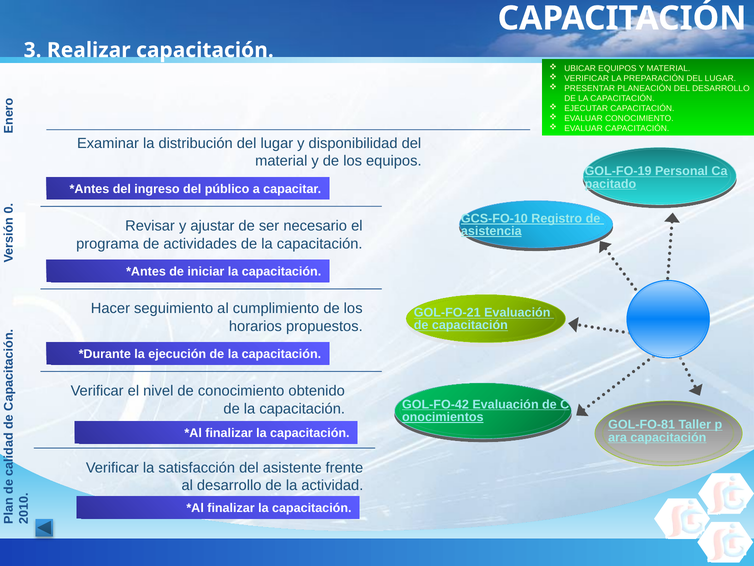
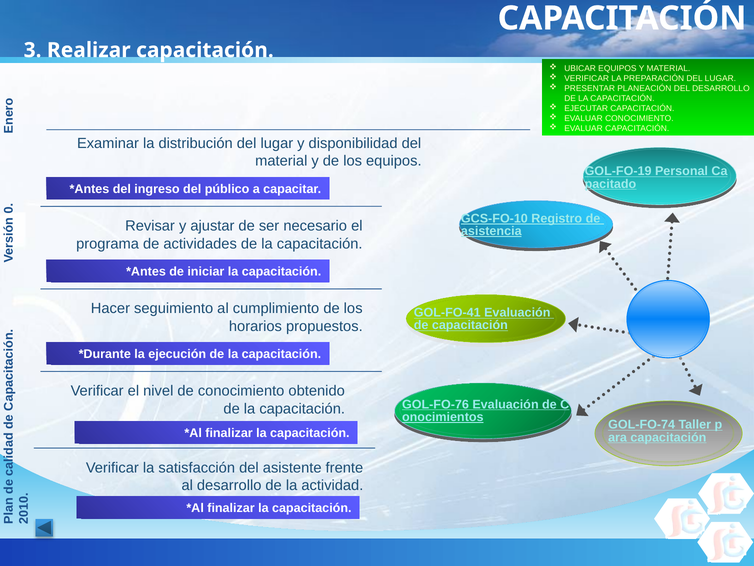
GOL-FO-21: GOL-FO-21 -> GOL-FO-41 (447, 313)
GOL-FO-42: GOL-FO-42 -> GOL-FO-76 (435, 404)
GOL-FO-81: GOL-FO-81 -> GOL-FO-74 (642, 424)
